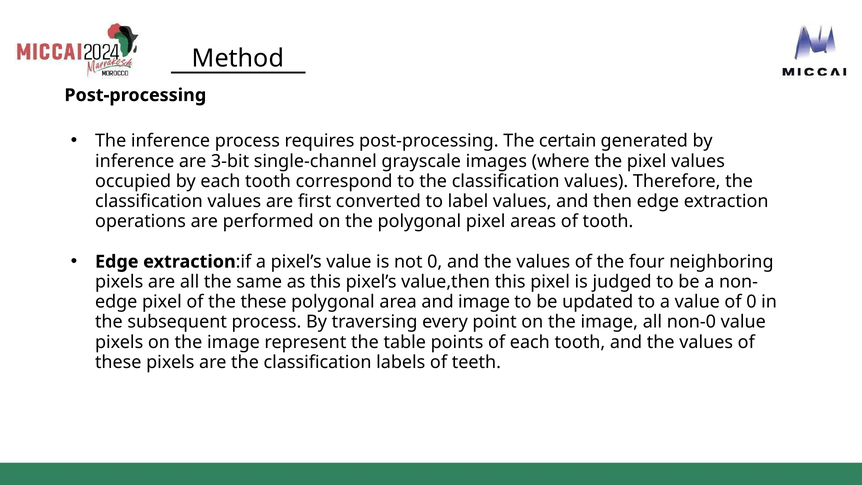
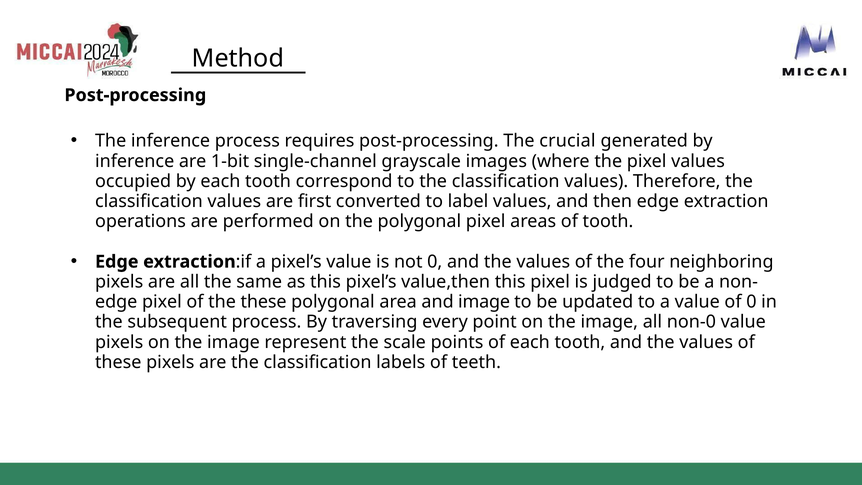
certain: certain -> crucial (567, 141)
3-bit: 3-bit -> 1-bit (230, 161)
table: table -> scale (405, 342)
